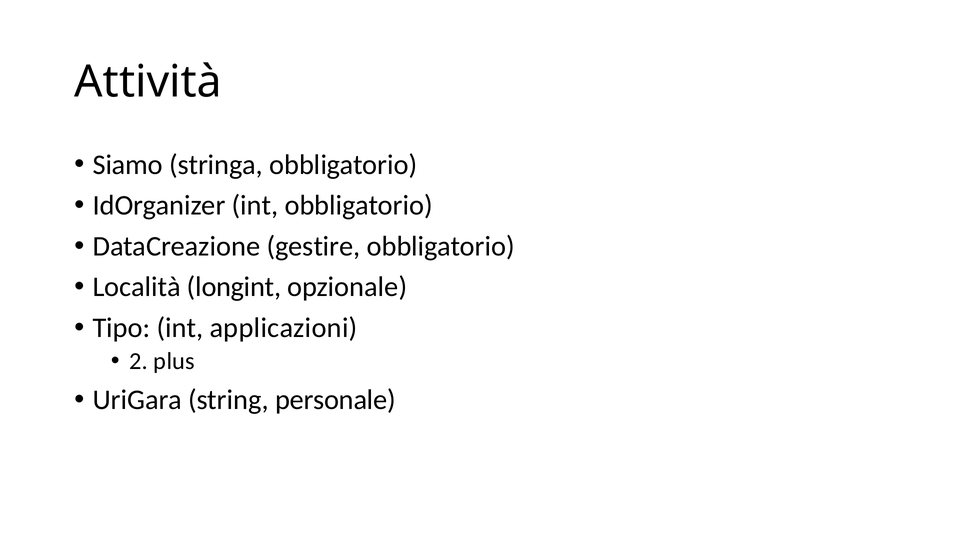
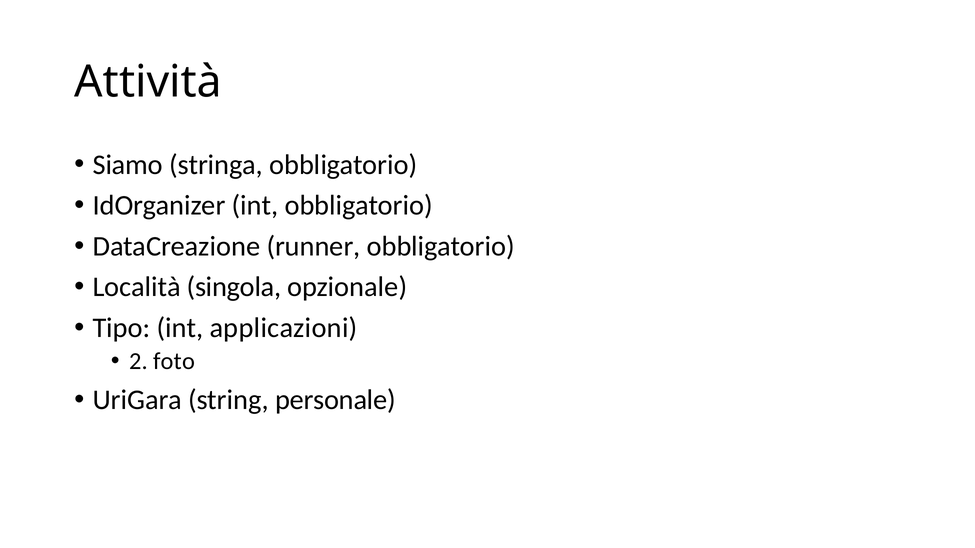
gestire: gestire -> runner (313, 246)
longint: longint -> singola (234, 287)
plus: plus -> foto (174, 362)
